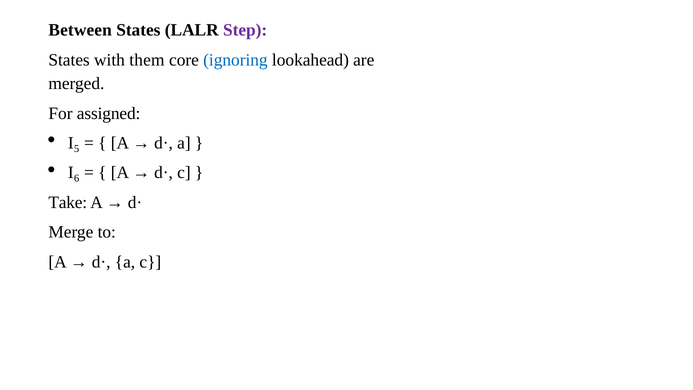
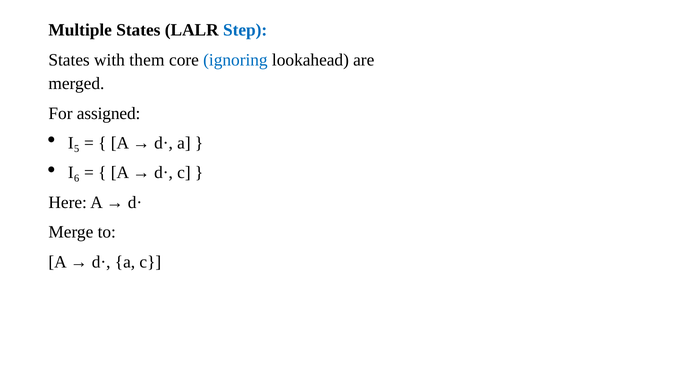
Between: Between -> Multiple (80, 30)
Step colour: purple -> blue (245, 30)
Take: Take -> Here (68, 202)
